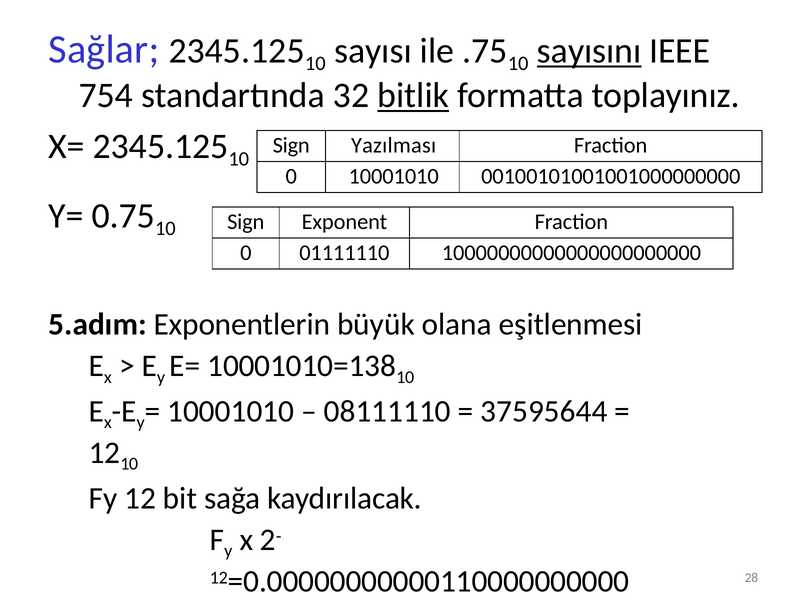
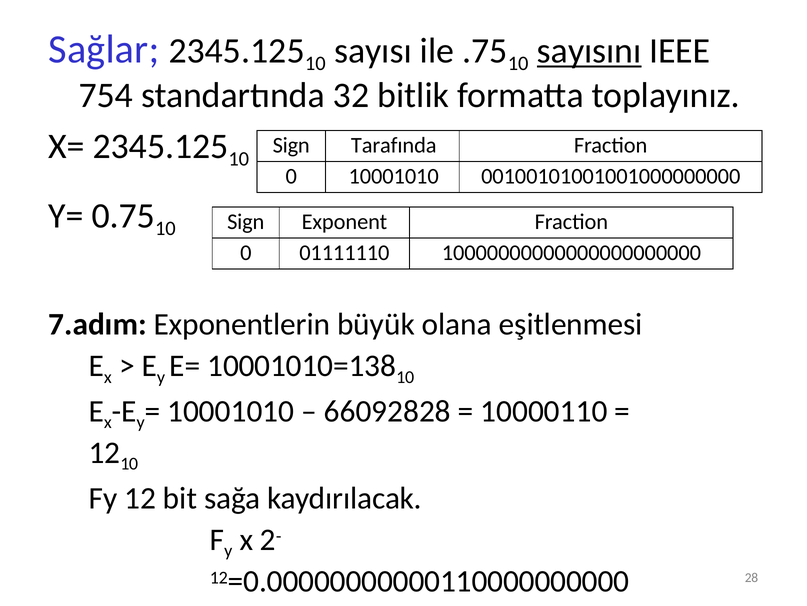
bitlik underline: present -> none (413, 95)
Yazılması: Yazılması -> Tarafında (394, 145)
5.adım: 5.adım -> 7.adım (98, 324)
08111110: 08111110 -> 66092828 (387, 411)
37595644: 37595644 -> 10000110 (544, 411)
